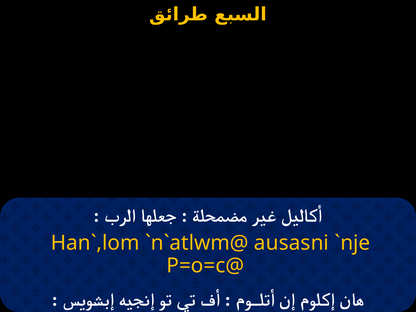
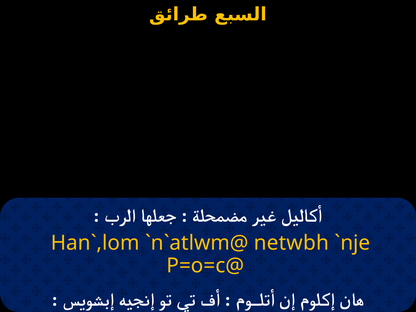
ausasni: ausasni -> netwbh (291, 243)
